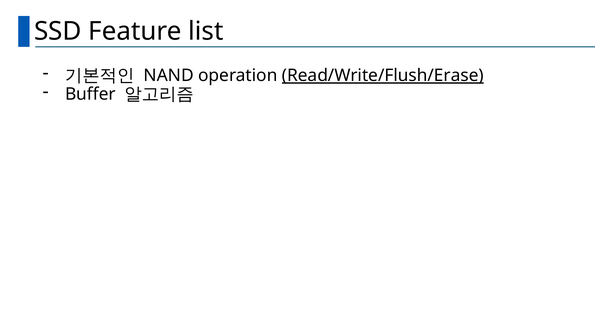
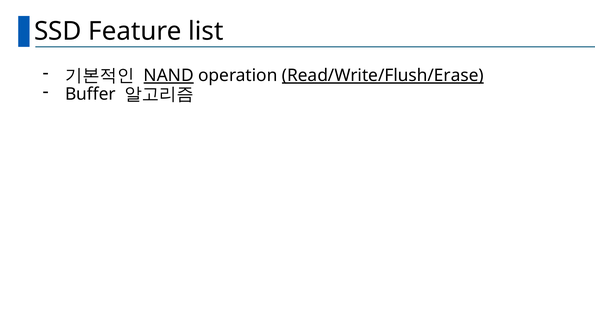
NAND underline: none -> present (169, 76)
